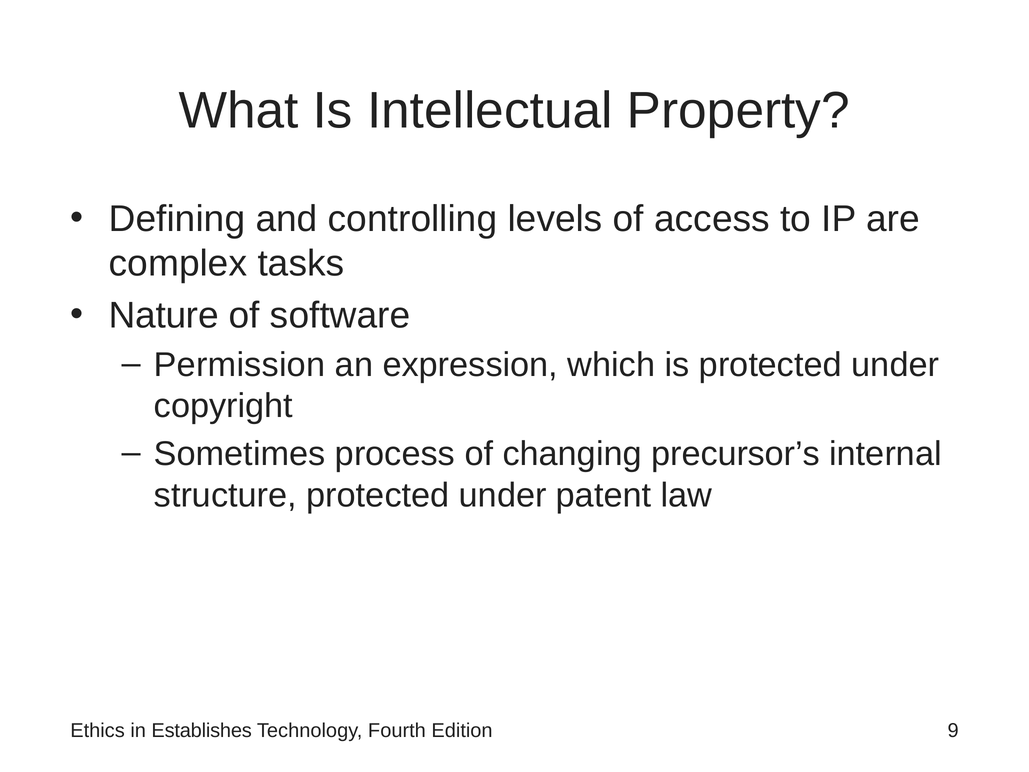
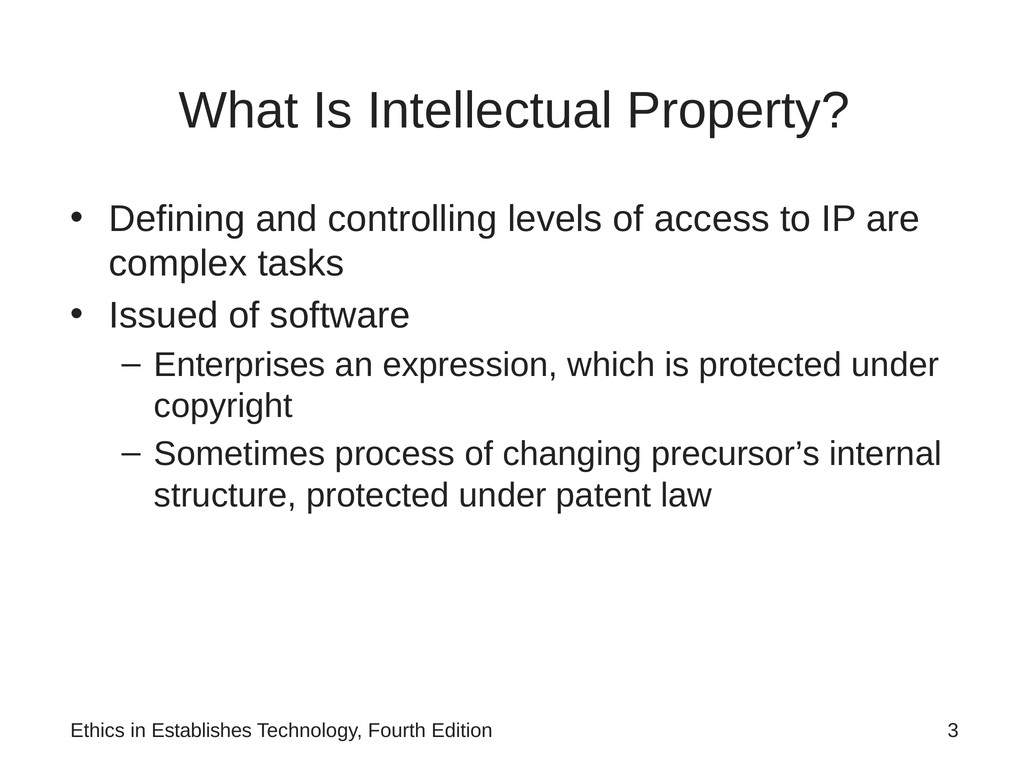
Nature: Nature -> Issued (164, 315)
Permission: Permission -> Enterprises (240, 365)
9: 9 -> 3 (953, 730)
